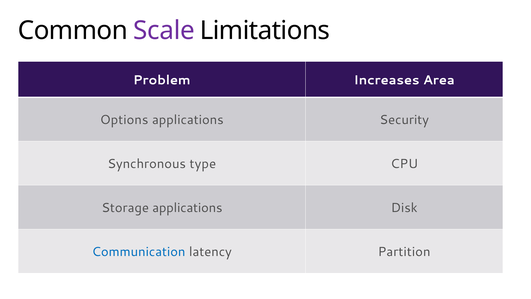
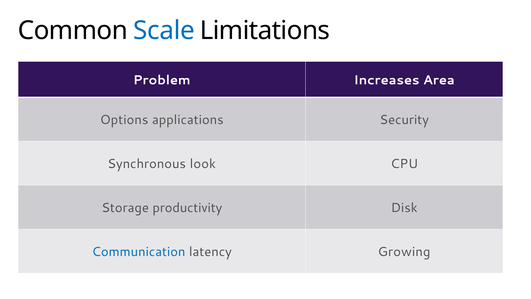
Scale colour: purple -> blue (164, 30)
type: type -> look (203, 164)
Storage applications: applications -> productivity (187, 208)
Partition: Partition -> Growing (404, 252)
